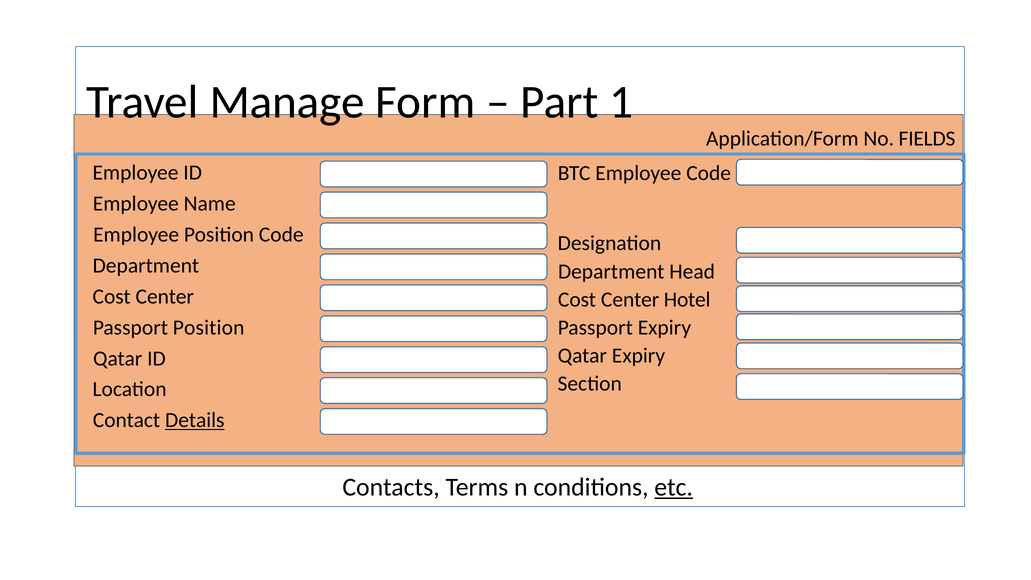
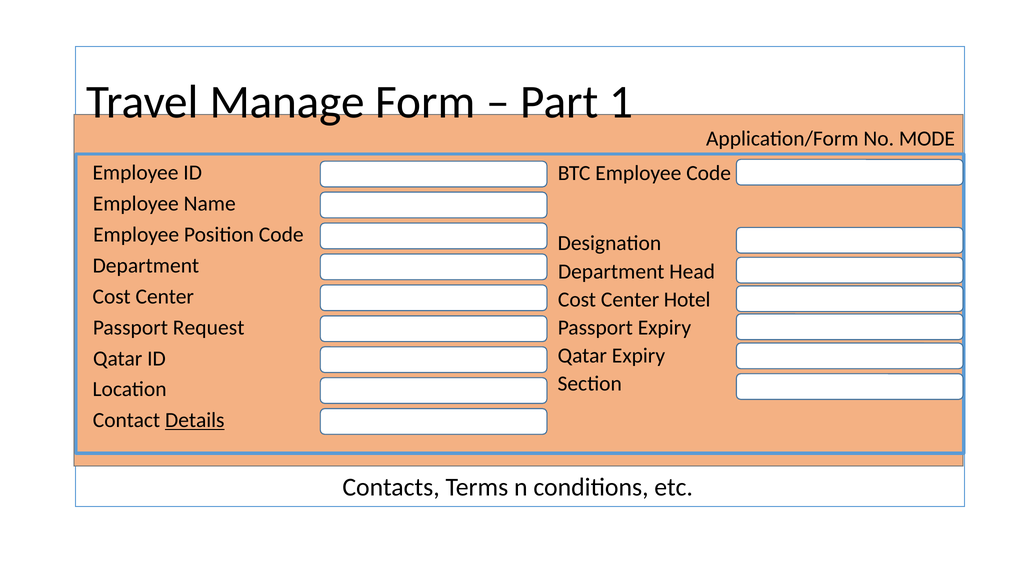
FIELDS: FIELDS -> MODE (927, 139)
Passport Position: Position -> Request (209, 327)
etc underline: present -> none (674, 487)
